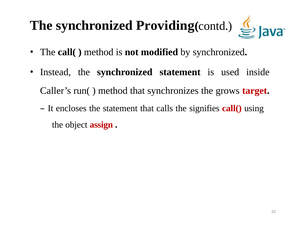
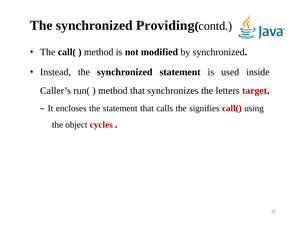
grows: grows -> letters (228, 91)
assign: assign -> cycles (101, 125)
